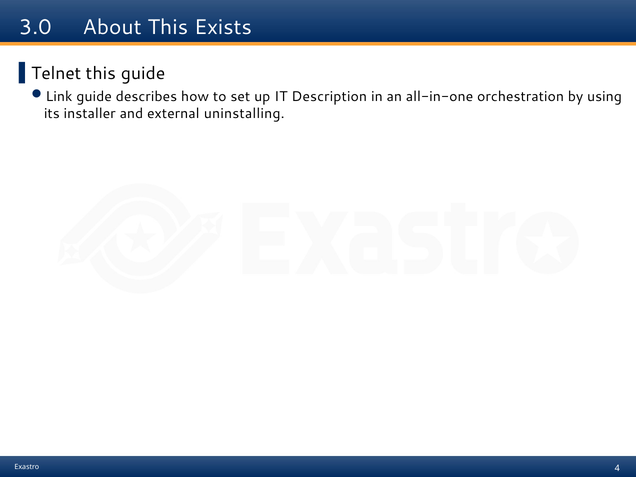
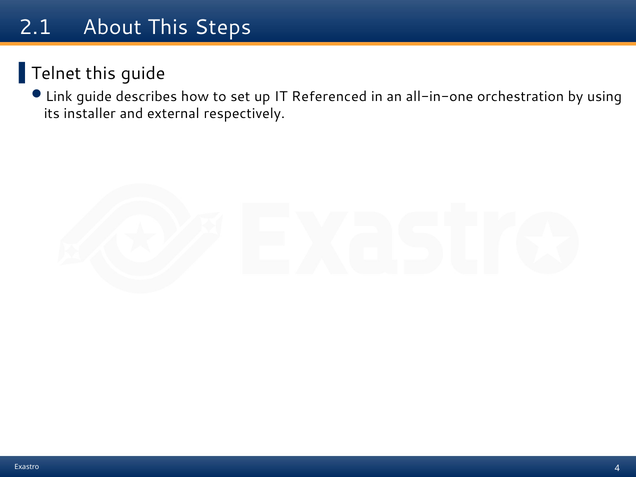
3.0: 3.0 -> 2.1 (35, 27)
Exists: Exists -> Steps (223, 27)
Description: Description -> Referenced (329, 96)
uninstalling: uninstalling -> respectively (244, 113)
